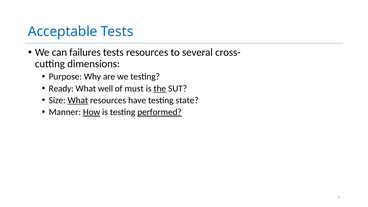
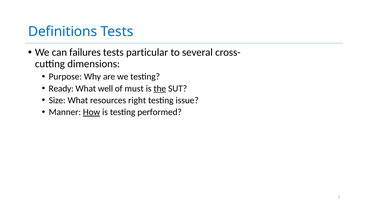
Acceptable: Acceptable -> Definitions (63, 32)
tests resources: resources -> particular (147, 52)
What underline: present -> none (78, 100)
have: have -> right (137, 100)
state: state -> issue (187, 100)
performed underline: present -> none (160, 112)
